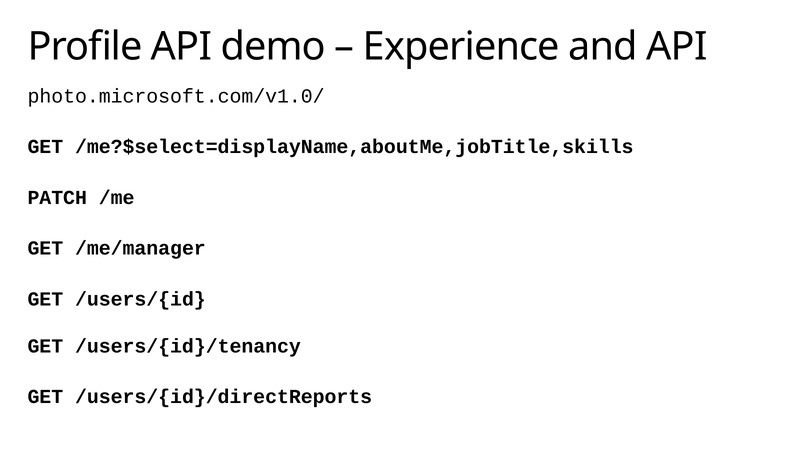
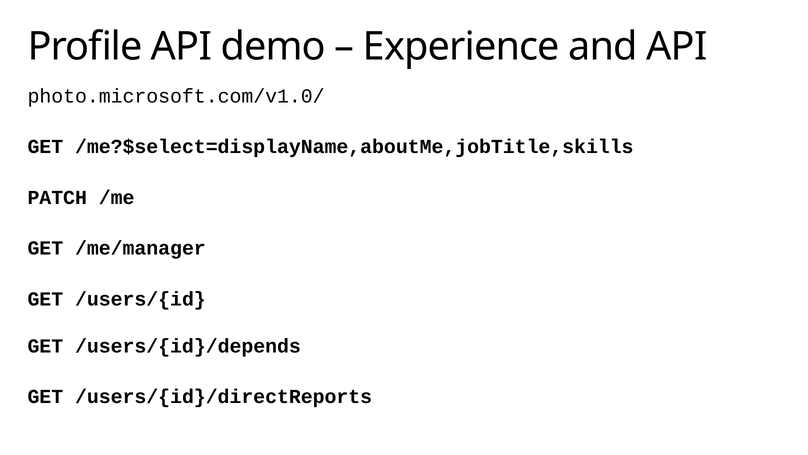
/users/{id}/tenancy: /users/{id}/tenancy -> /users/{id}/depends (188, 346)
